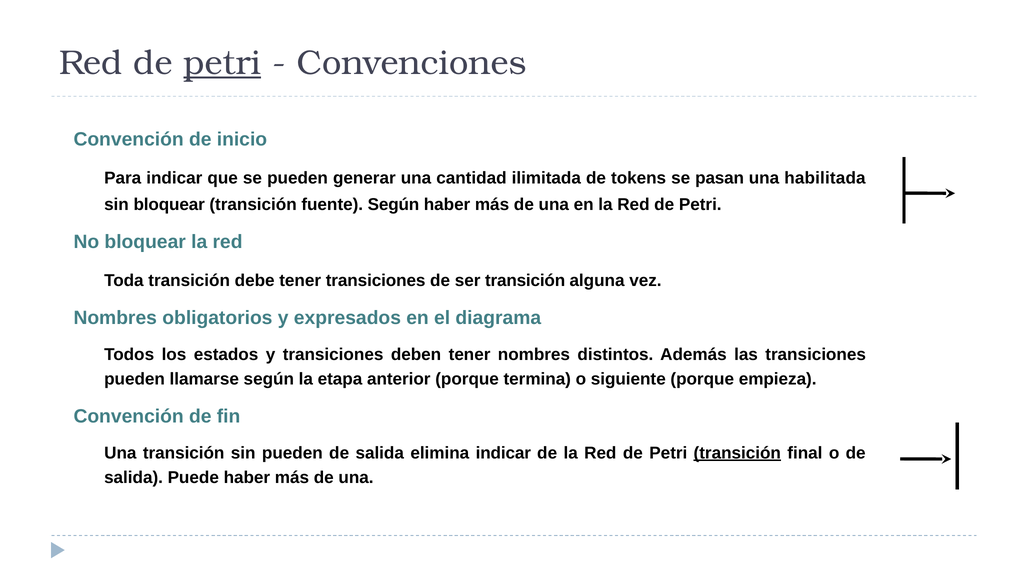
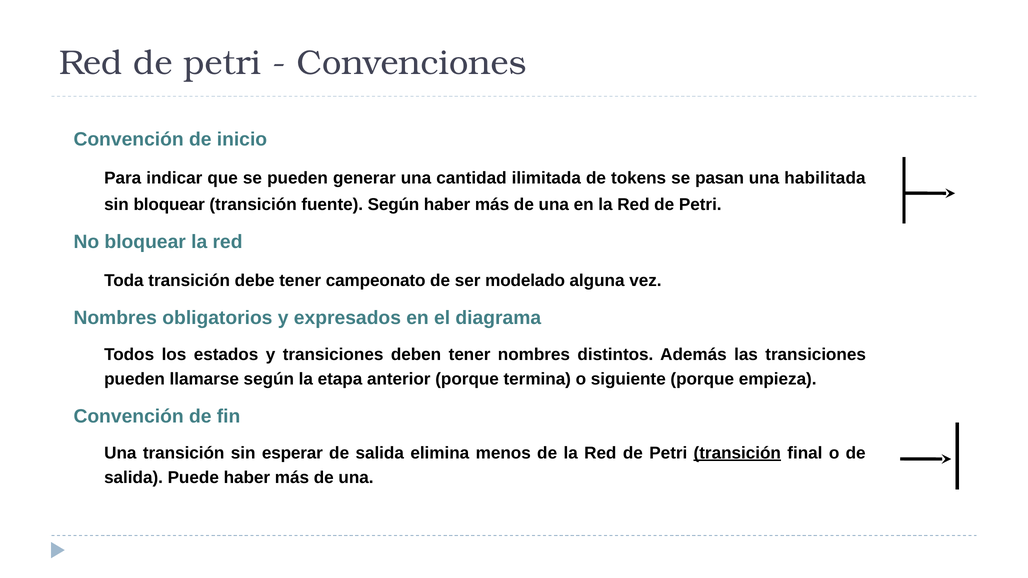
petri underline: present -> none (222, 63)
tener transiciones: transiciones -> campeonato (376, 281)
ser transición: transición -> modelado (525, 281)
sin pueden: pueden -> esperar (292, 453)
elimina indicar: indicar -> menos (503, 453)
